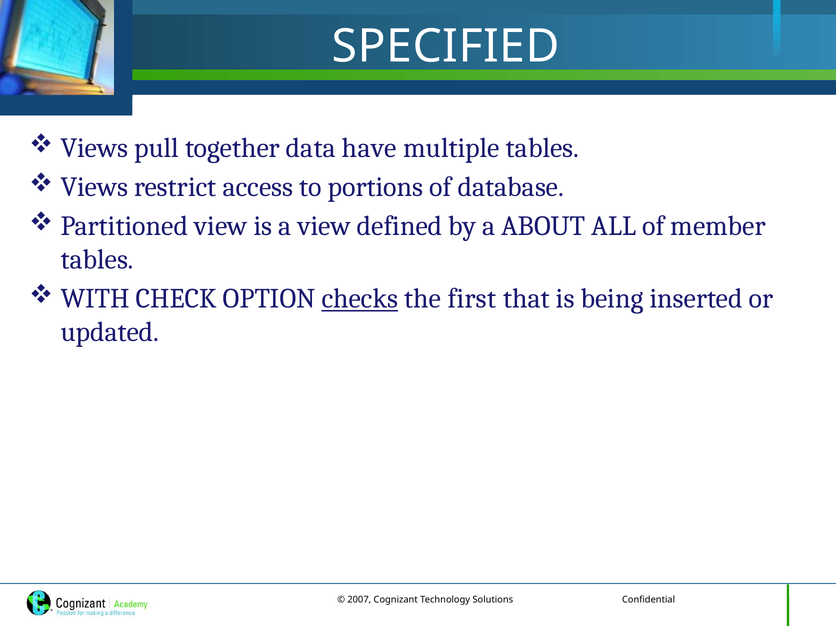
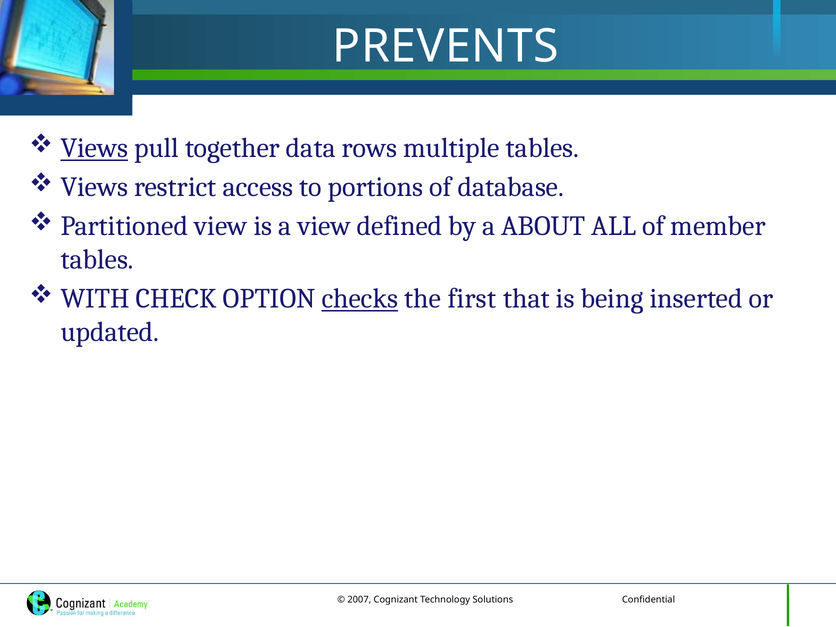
SPECIFIED: SPECIFIED -> PREVENTS (446, 46)
Views underline: none -> present (94, 148)
have: have -> rows (370, 148)
